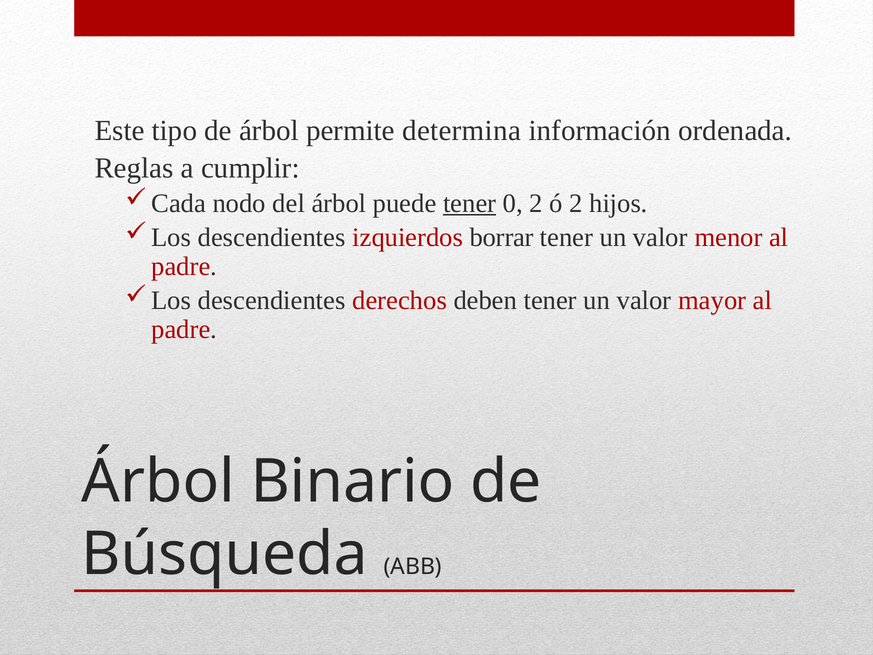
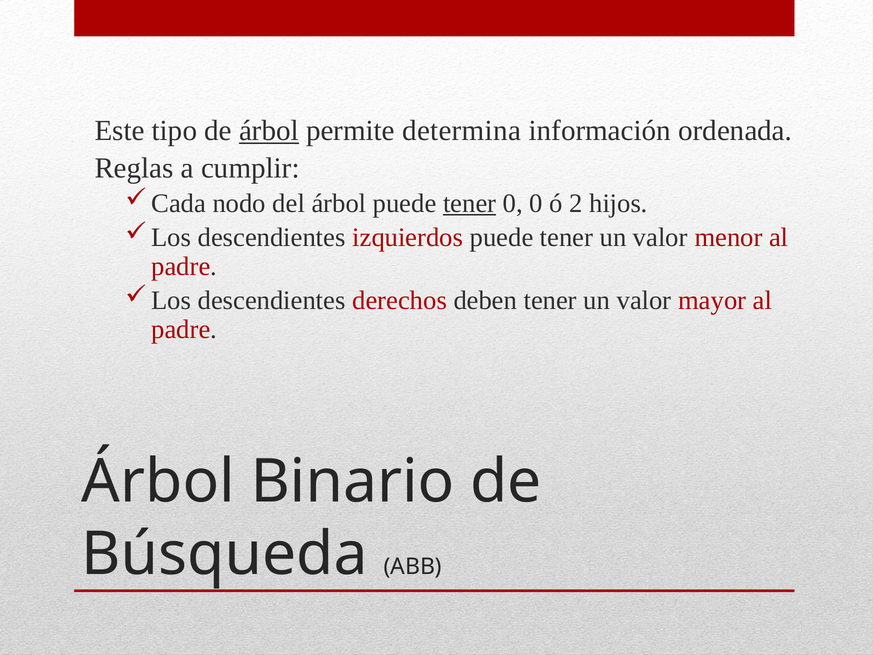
árbol underline: none -> present (269, 131)
0 2: 2 -> 0 (536, 203)
izquierdos borrar: borrar -> puede (502, 237)
